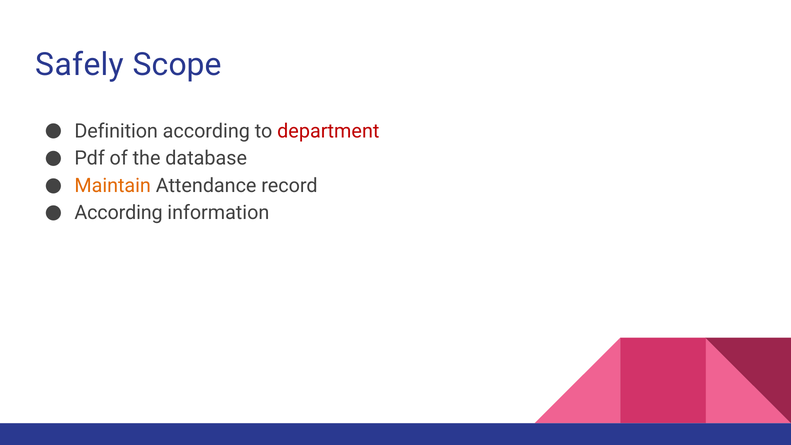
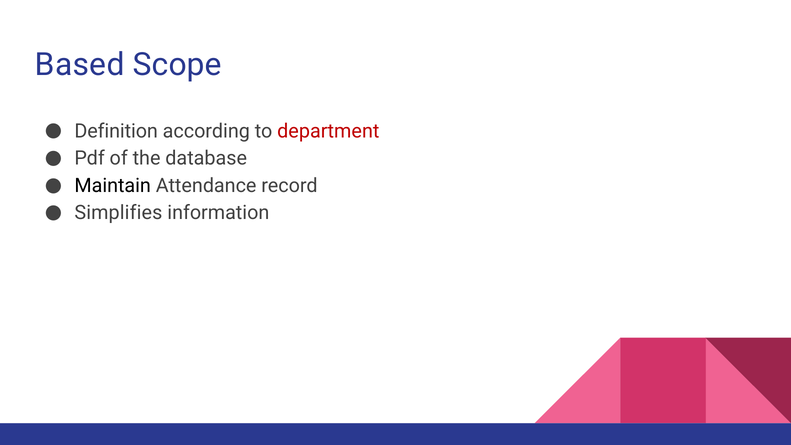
Safely: Safely -> Based (80, 65)
Maintain colour: orange -> black (113, 186)
According: According -> Simplifies (118, 213)
